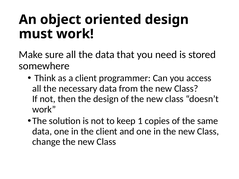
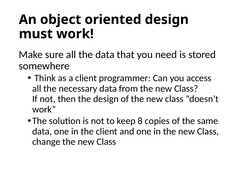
1: 1 -> 8 (140, 121)
